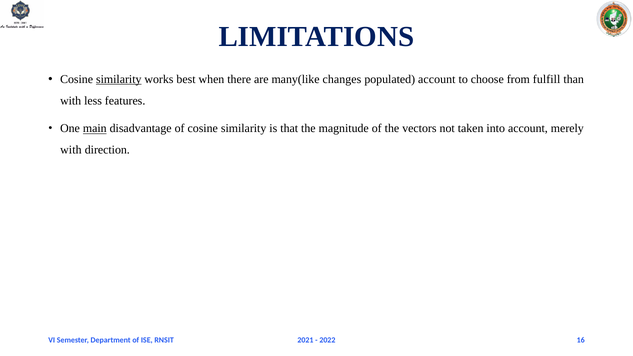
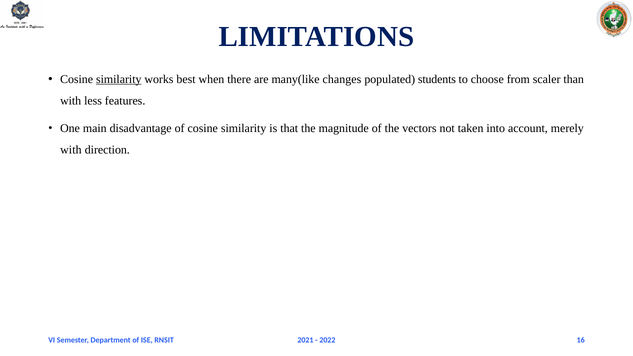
populated account: account -> students (437, 79)
fulfill: fulfill -> scaler (547, 79)
main underline: present -> none (95, 129)
